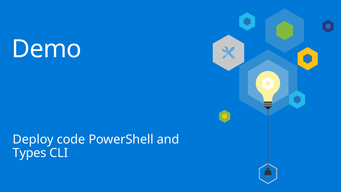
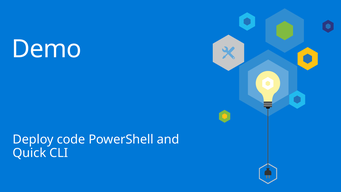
Types: Types -> Quick (29, 153)
